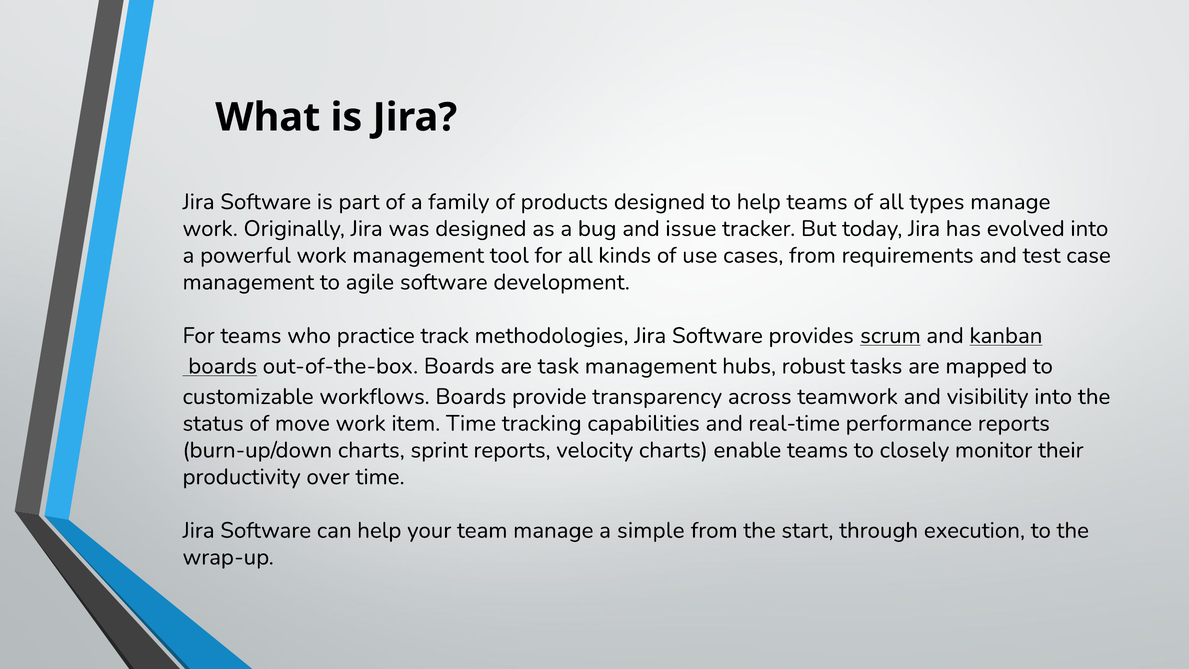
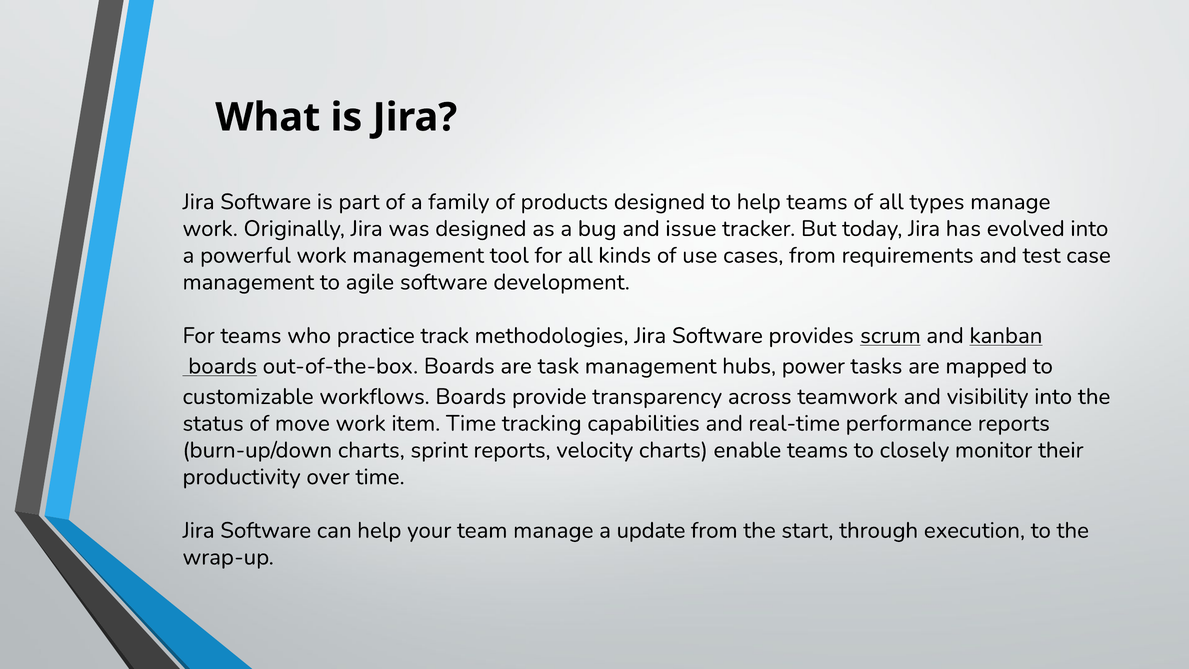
robust: robust -> power (813, 366)
simple: simple -> update (651, 530)
